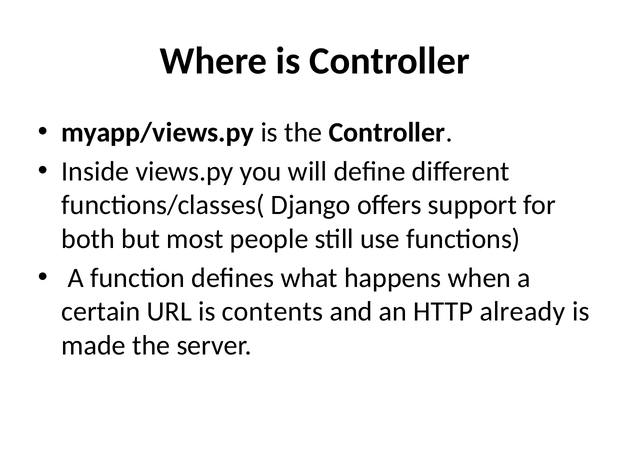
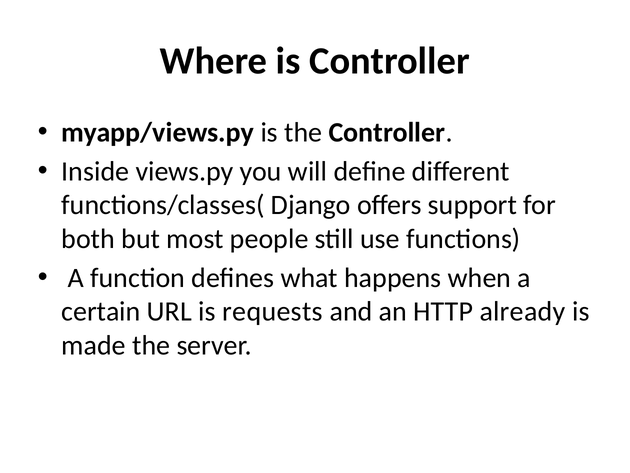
contents: contents -> requests (273, 311)
